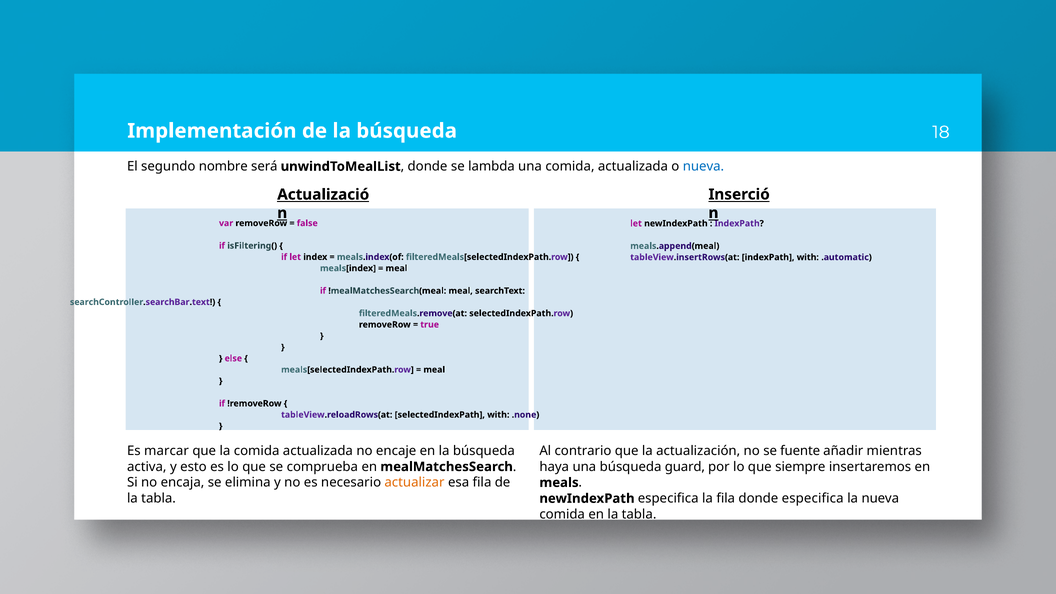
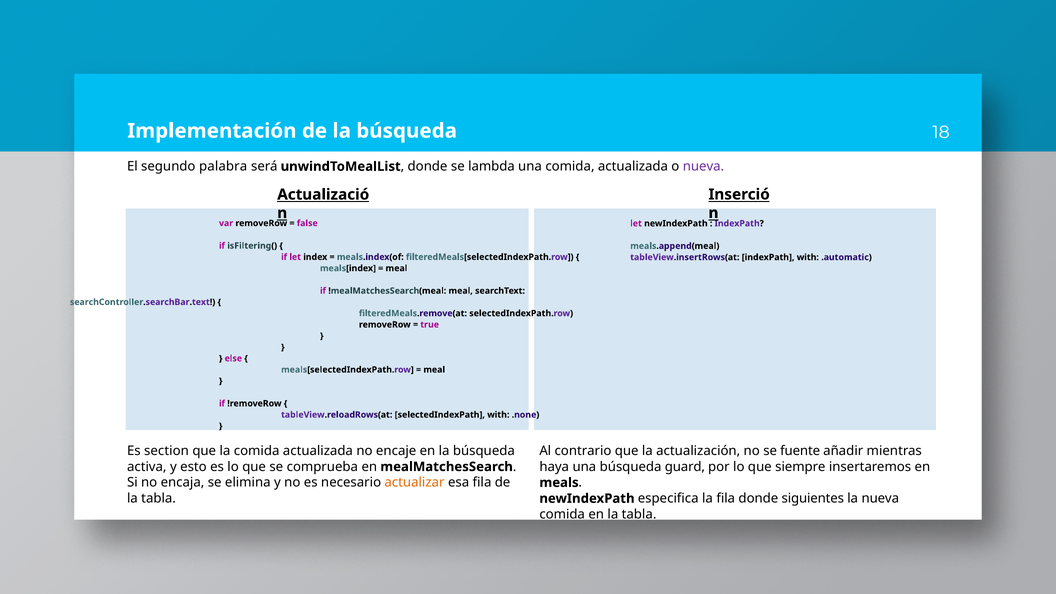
nombre: nombre -> palabra (223, 166)
nueva colour: blue -> purple (703, 166)
marcar: marcar -> section (166, 451)
donde especifica: especifica -> siguientes (813, 499)
